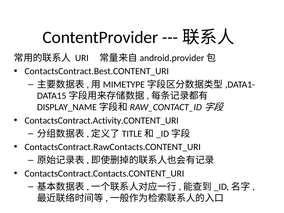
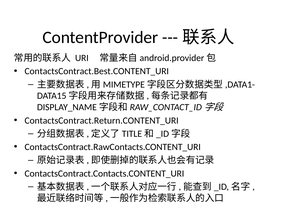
ContactsContract.Activity.CONTENT_URI: ContactsContract.Activity.CONTENT_URI -> ContactsContract.Return.CONTENT_URI (102, 120)
